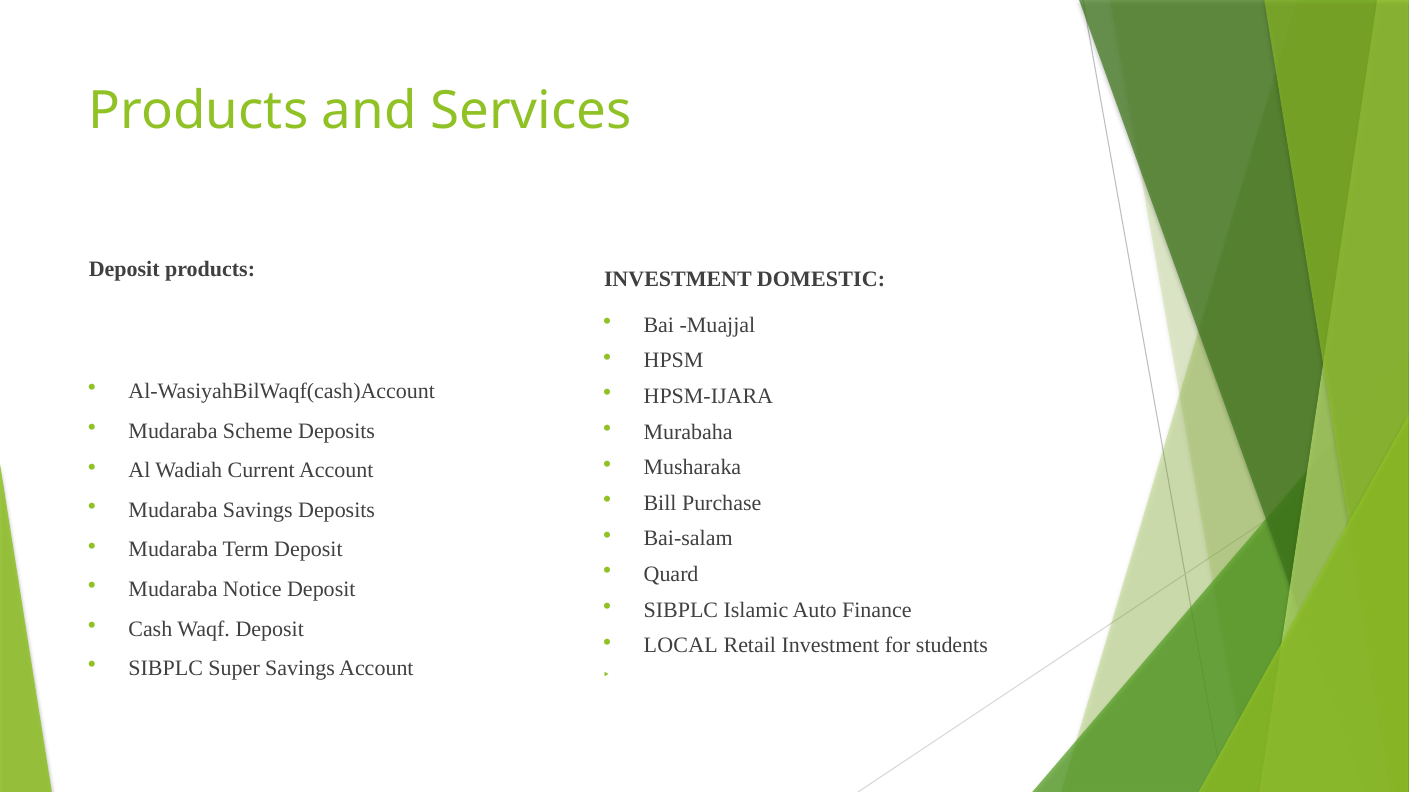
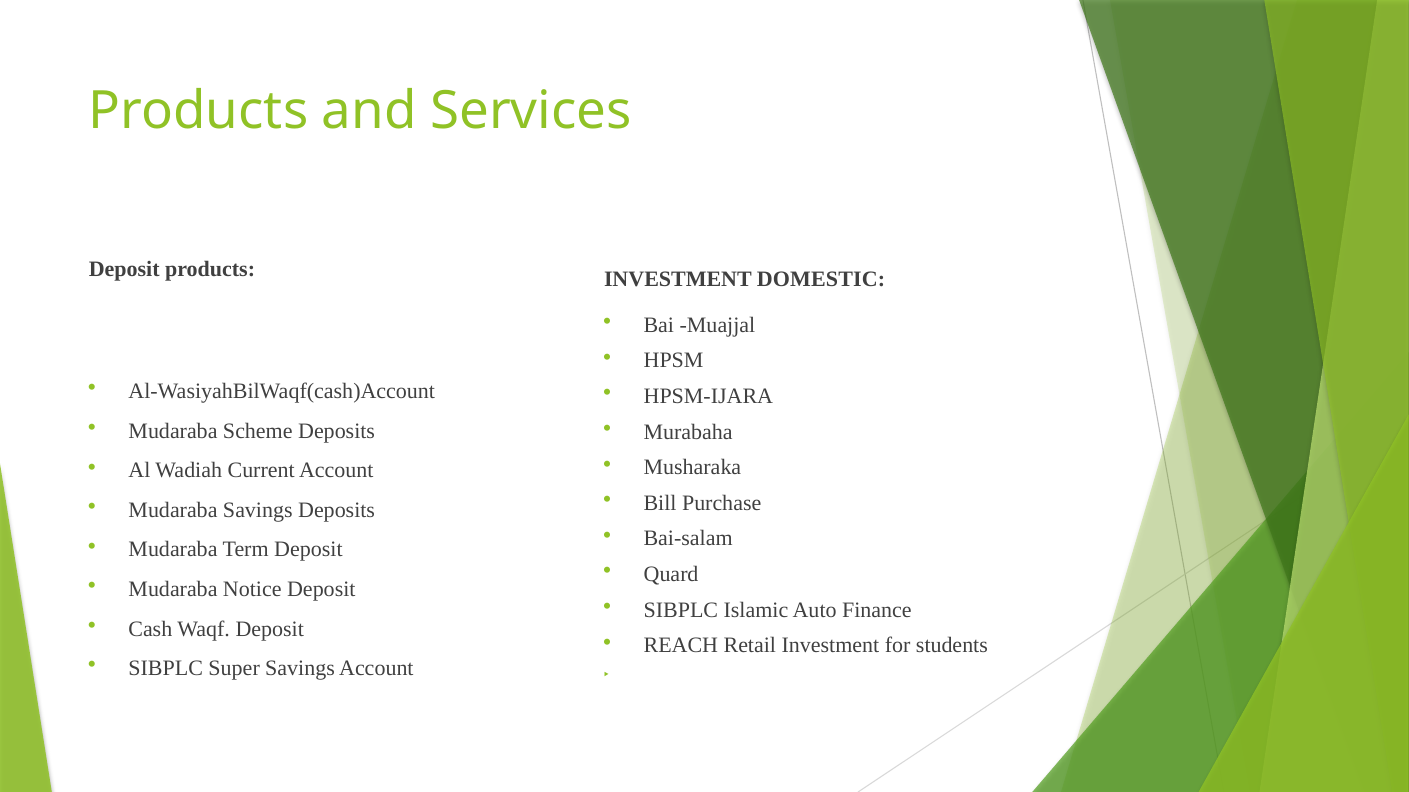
LOCAL: LOCAL -> REACH (681, 646)
